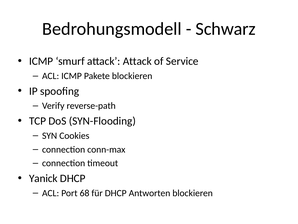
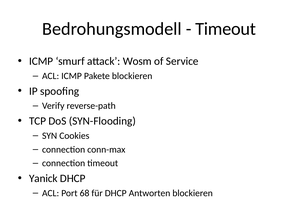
Schwarz: Schwarz -> Timeout (226, 29)
attack Attack: Attack -> Wosm (137, 61)
